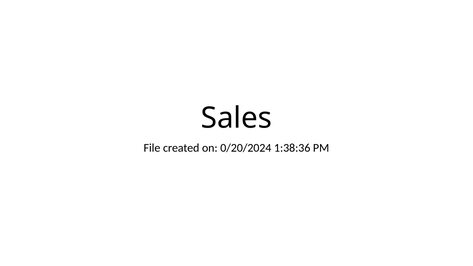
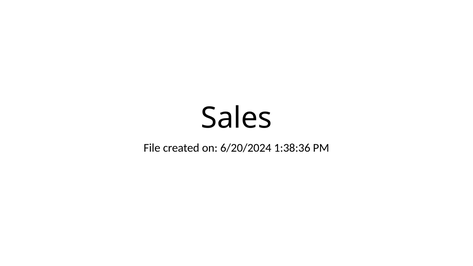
0/20/2024: 0/20/2024 -> 6/20/2024 (246, 148)
